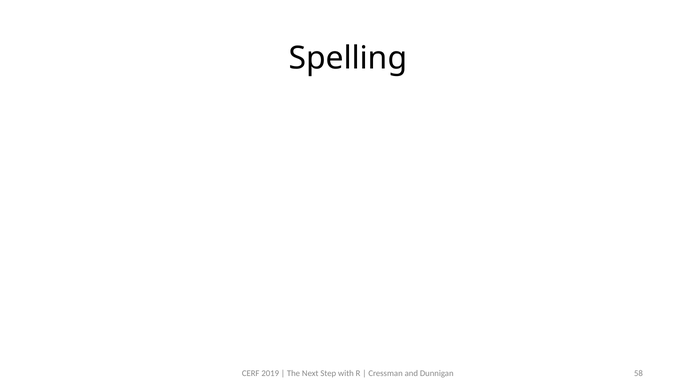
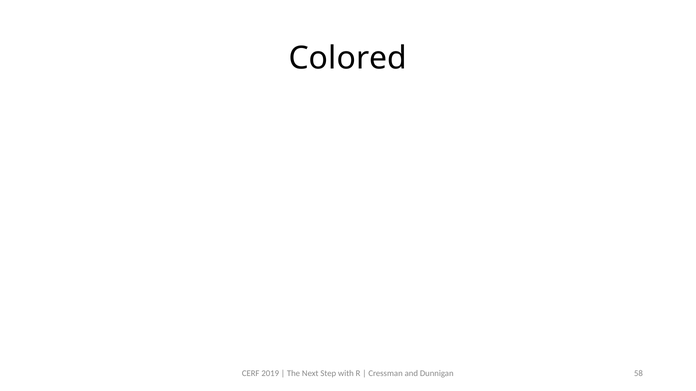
Spelling: Spelling -> Colored (348, 58)
